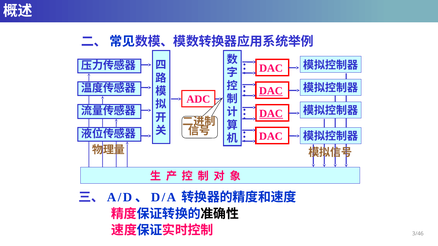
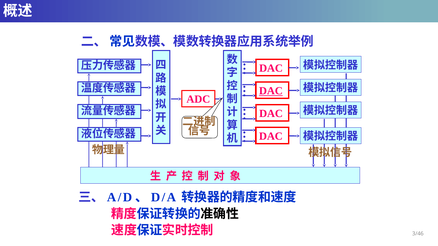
DAC underline: present -> none (271, 114)
